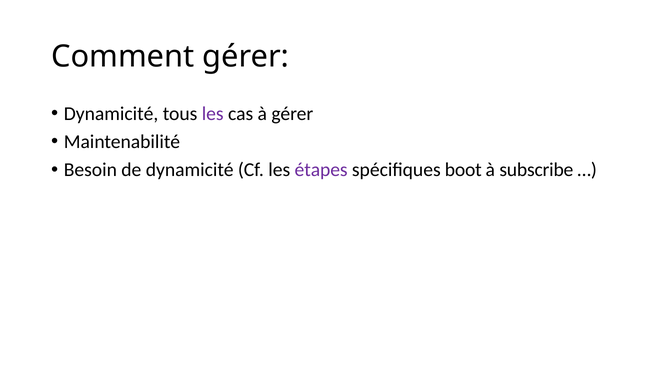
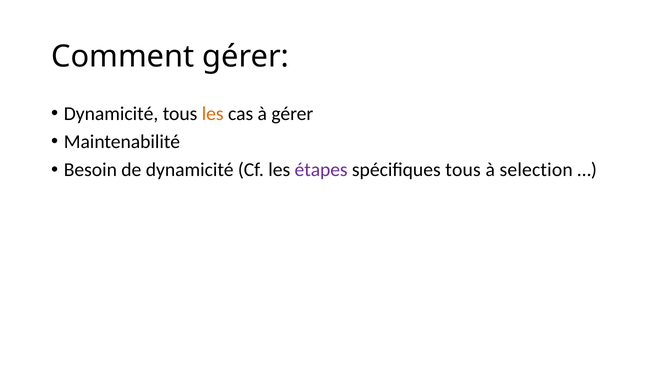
les colour: purple -> orange (213, 114)
spécifiques boot: boot -> tous (463, 170)
subscribe: subscribe -> selection (536, 170)
